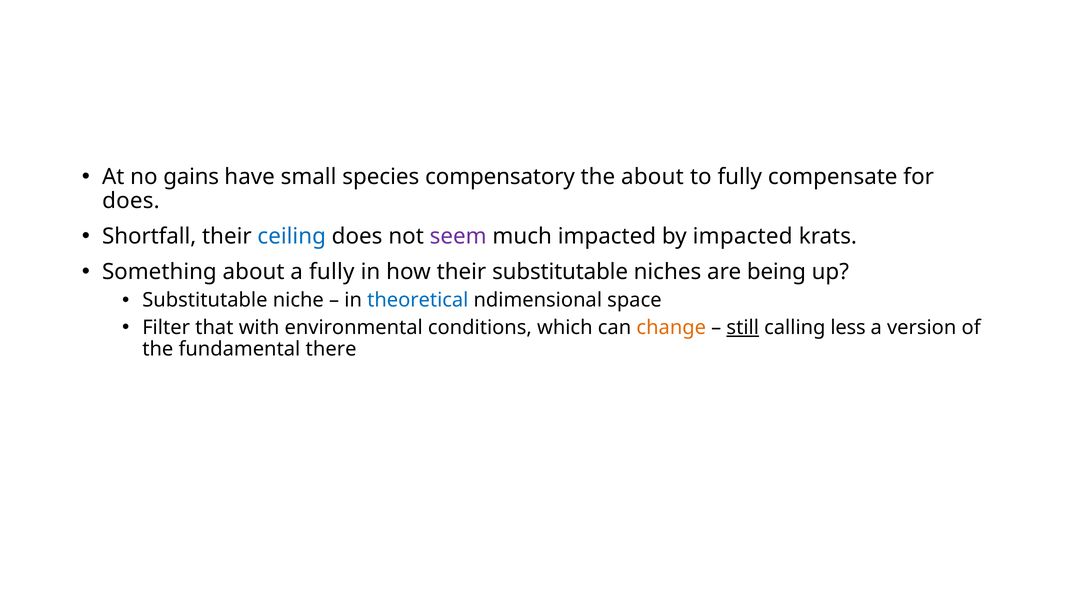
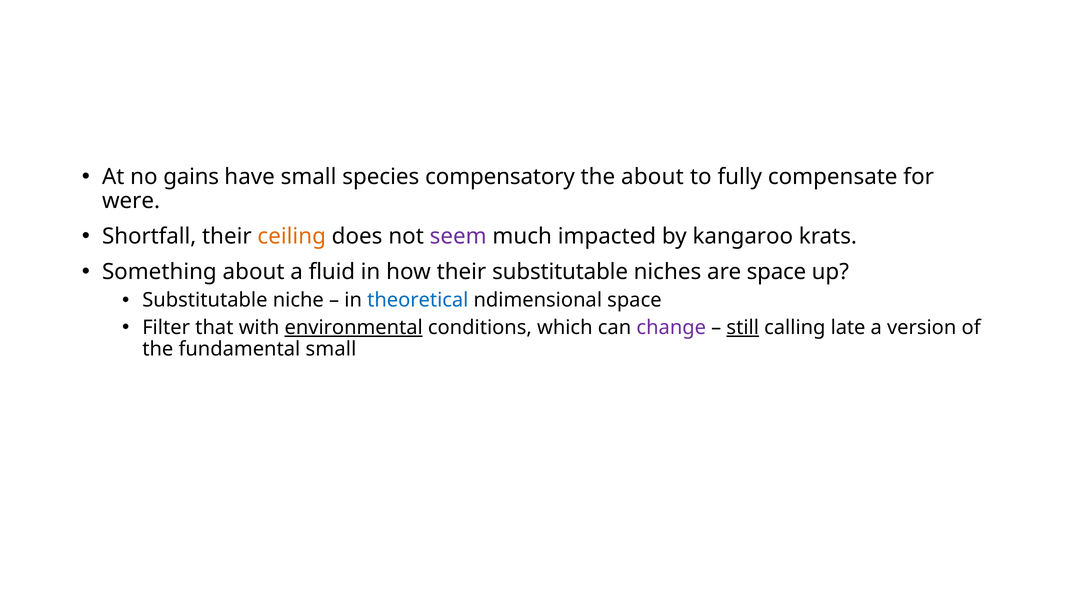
does: does -> were (131, 201)
ceiling colour: blue -> orange (292, 236)
by impacted: impacted -> kangaroo (743, 236)
a fully: fully -> fluid (332, 272)
are being: being -> space (776, 272)
environmental underline: none -> present (354, 328)
change colour: orange -> purple (671, 328)
less: less -> late (848, 328)
fundamental there: there -> small (331, 349)
